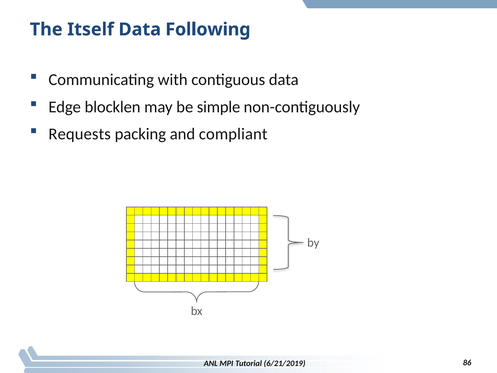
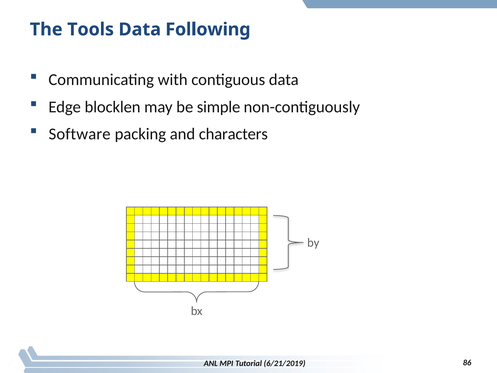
Itself: Itself -> Tools (91, 29)
Requests: Requests -> Software (80, 134)
compliant: compliant -> characters (233, 134)
